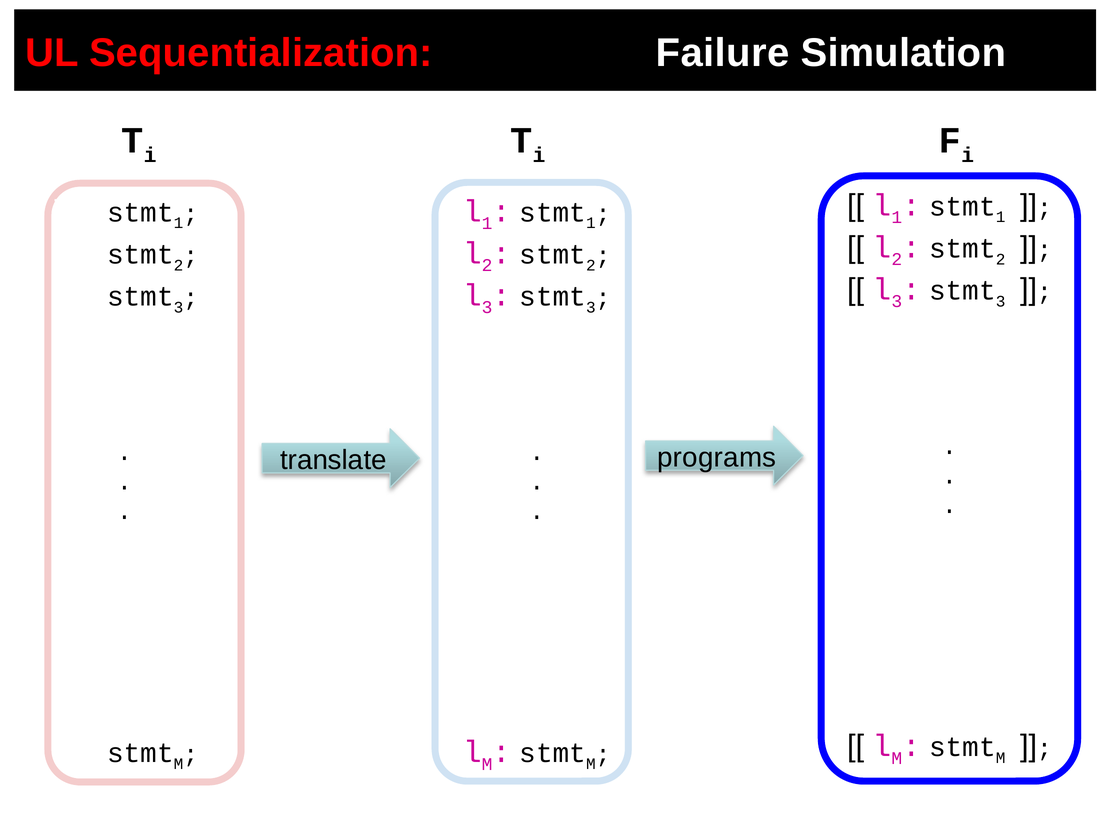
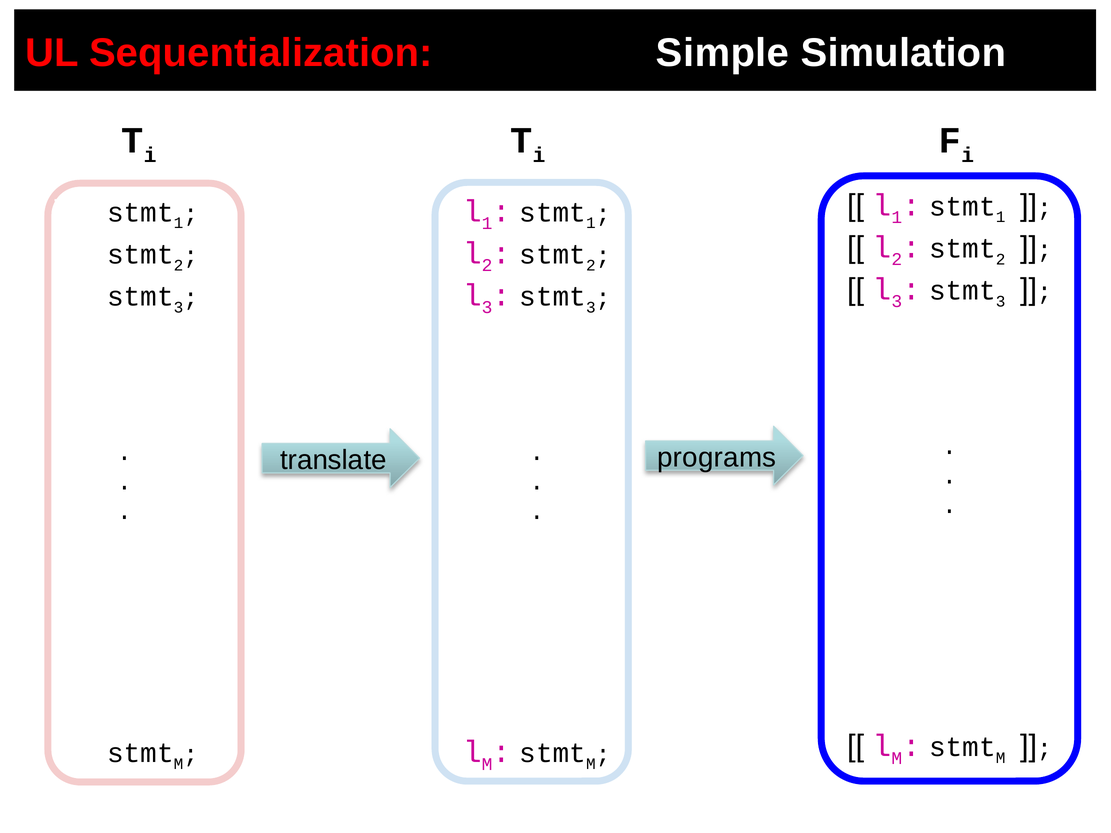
Failure: Failure -> Simple (723, 53)
